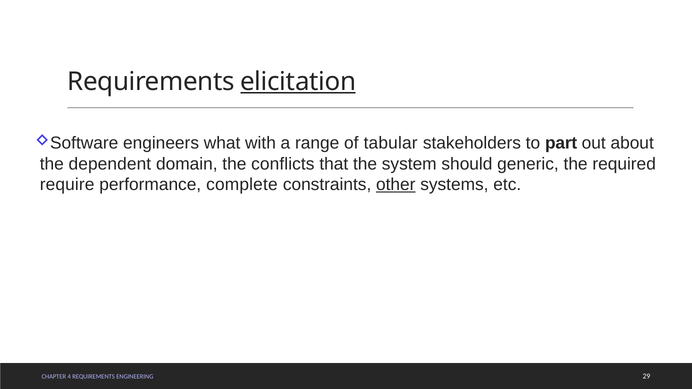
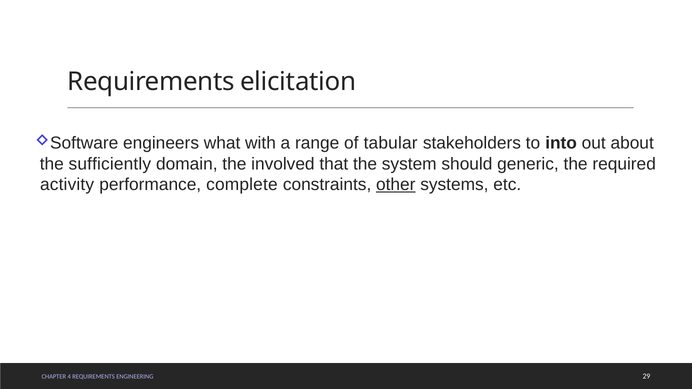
elicitation underline: present -> none (298, 82)
part: part -> into (561, 143)
dependent: dependent -> sufficiently (110, 164)
conflicts: conflicts -> involved (283, 164)
require: require -> activity (67, 185)
